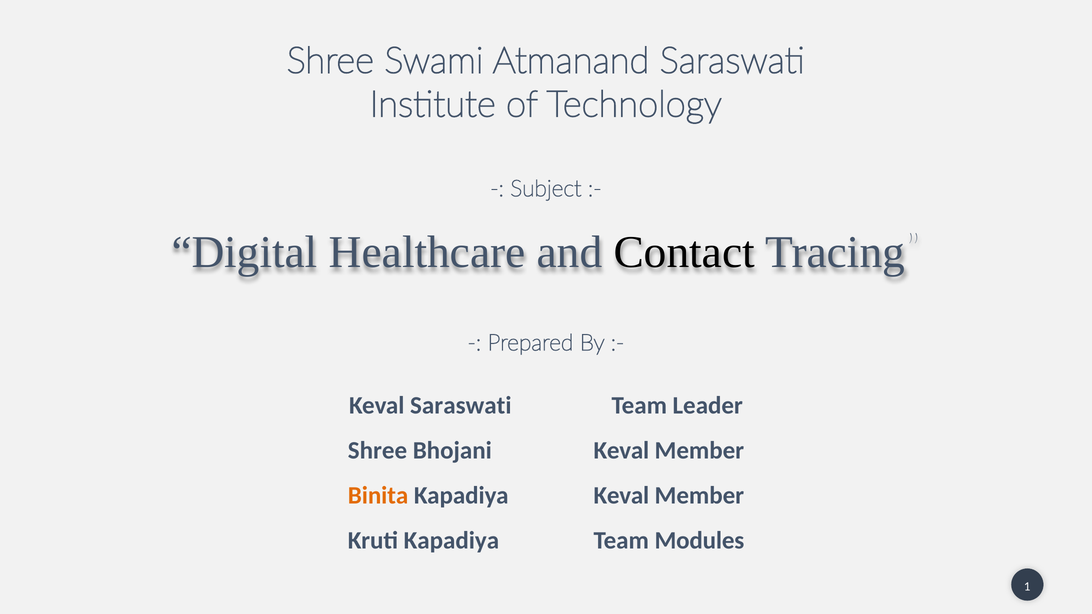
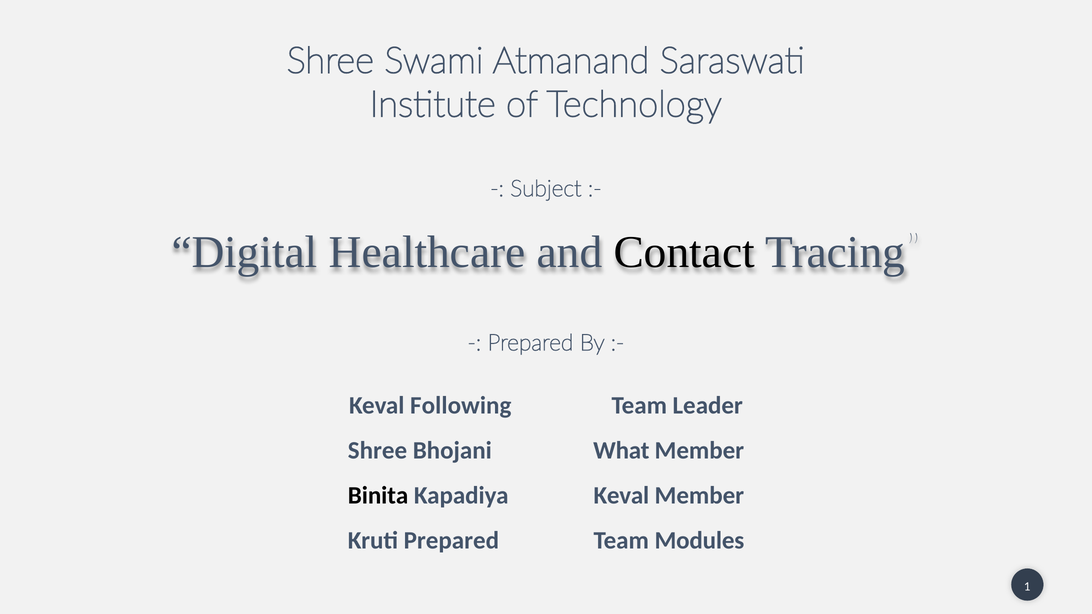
Keval Saraswati: Saraswati -> Following (461, 406)
Bhojani Keval: Keval -> What (621, 451)
Binita colour: orange -> black (378, 496)
Kruti Kapadiya: Kapadiya -> Prepared (451, 541)
